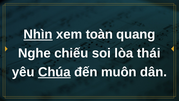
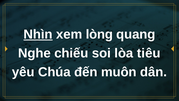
toàn: toàn -> lòng (99, 34)
thái: thái -> tiêu (149, 53)
Chúa underline: present -> none (54, 72)
